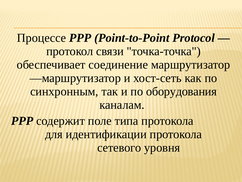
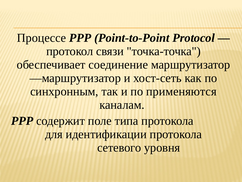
оборудования: оборудования -> применяются (181, 91)
